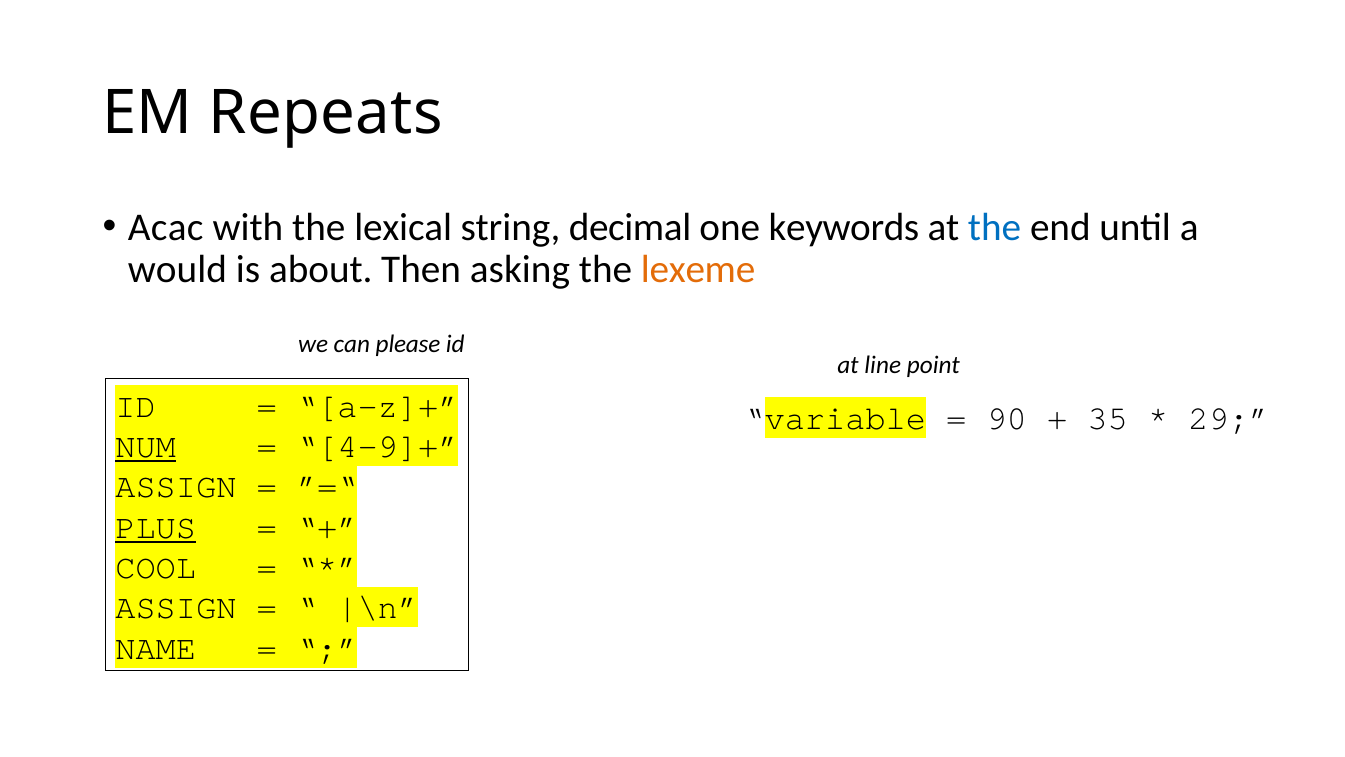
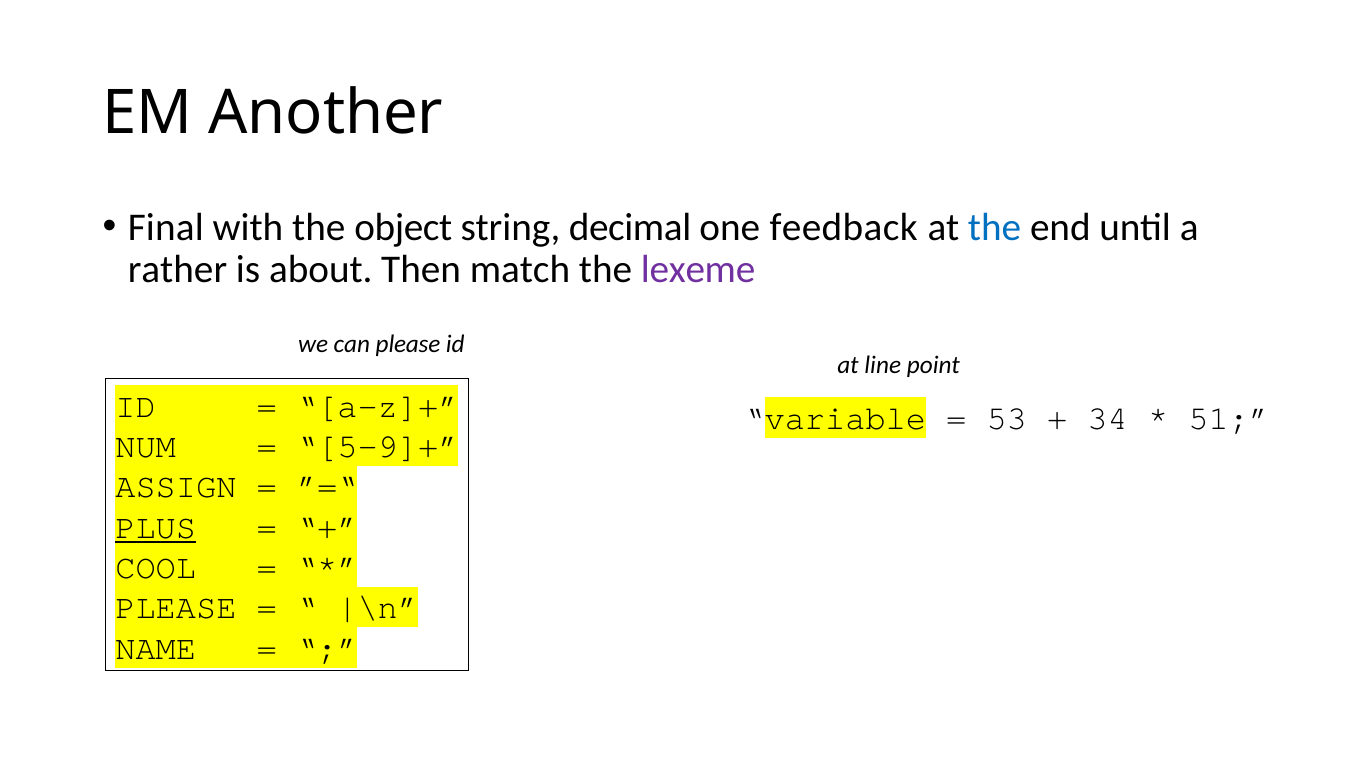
Repeats: Repeats -> Another (326, 113)
Acac: Acac -> Final (166, 227)
lexical: lexical -> object (403, 227)
keywords: keywords -> feedback (844, 227)
would: would -> rather (177, 270)
asking: asking -> match (520, 270)
lexeme colour: orange -> purple (698, 270)
90: 90 -> 53 (1007, 418)
35: 35 -> 34 (1108, 418)
29: 29 -> 51 (1229, 418)
NUM underline: present -> none (146, 446)
4-9]+: 4-9]+ -> 5-9]+ (378, 446)
ASSIGN: ASSIGN -> PLEASE (176, 607)
